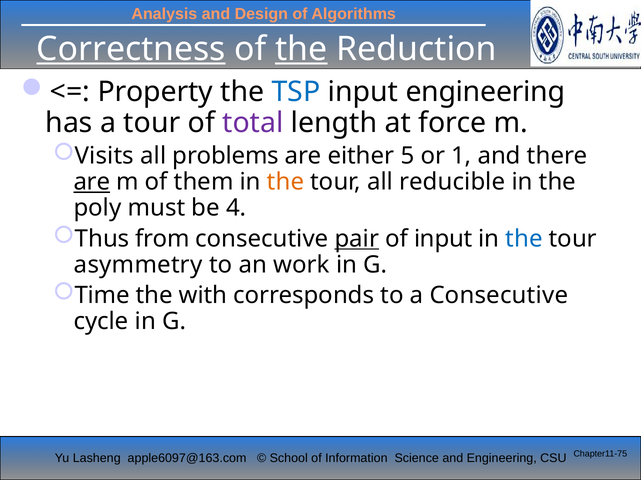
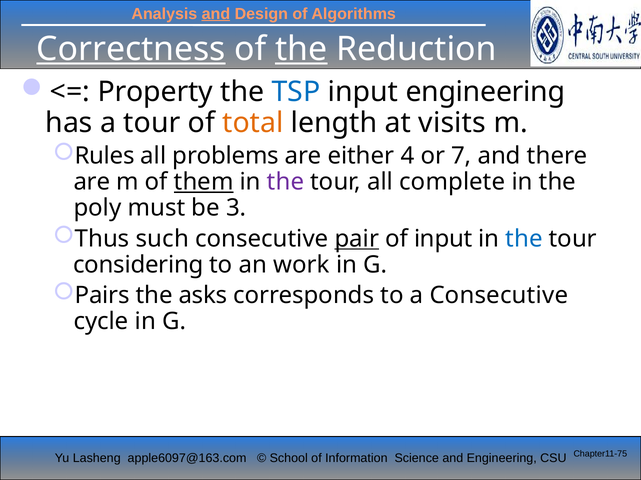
and underline: none -> present (216, 14)
total colour: purple -> orange (253, 123)
force: force -> visits (452, 123)
Visits: Visits -> Rules (105, 156)
5: 5 -> 4 (407, 156)
1: 1 -> 7 (461, 156)
are underline: present -> none (92, 182)
them underline: none -> present (204, 182)
the colour: orange -> purple (286, 182)
reducible: reducible -> complete (452, 182)
4: 4 -> 3 (236, 208)
from: from -> such (162, 239)
asymmetry: asymmetry -> considering (138, 265)
Time: Time -> Pairs (102, 296)
with: with -> asks (203, 296)
